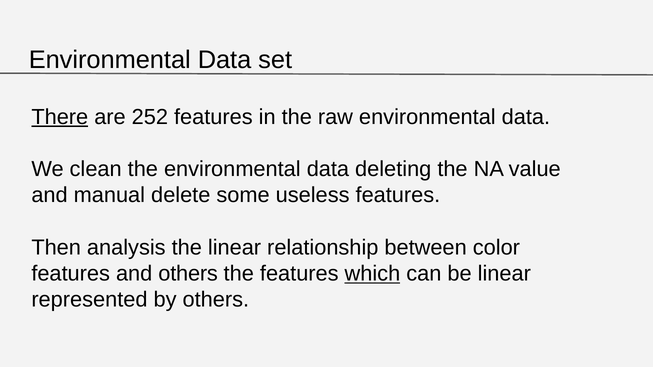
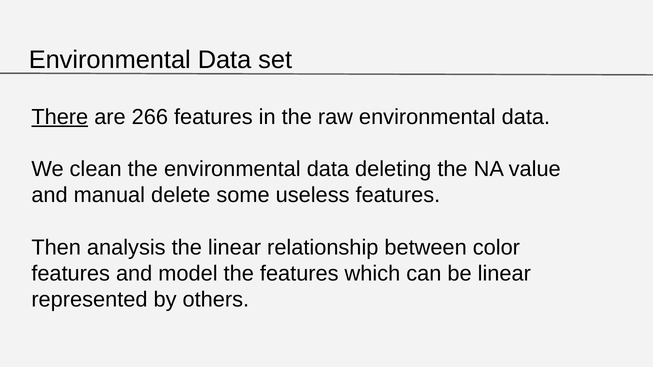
252: 252 -> 266 (150, 117)
and others: others -> model (188, 274)
which underline: present -> none (372, 274)
